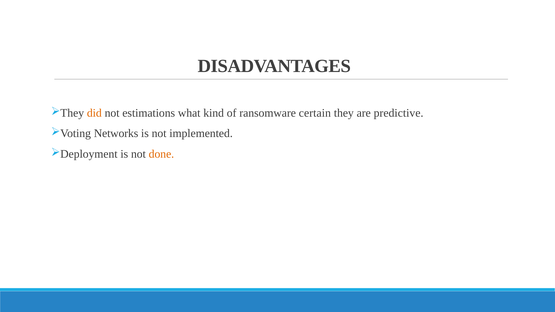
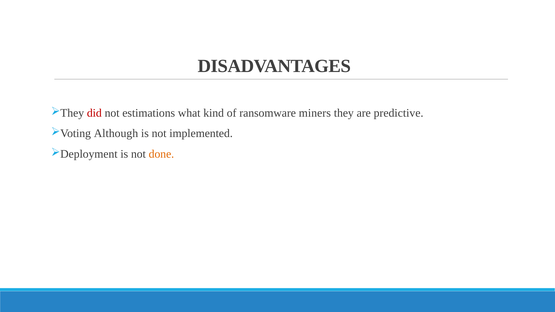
did colour: orange -> red (94, 113)
certain: certain -> miners (315, 113)
Networks: Networks -> Although (116, 134)
